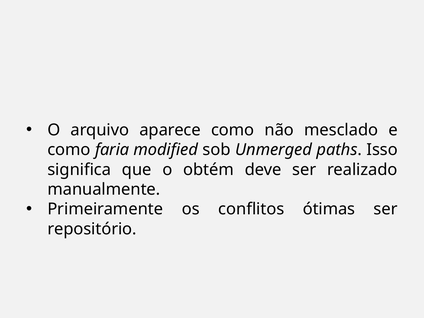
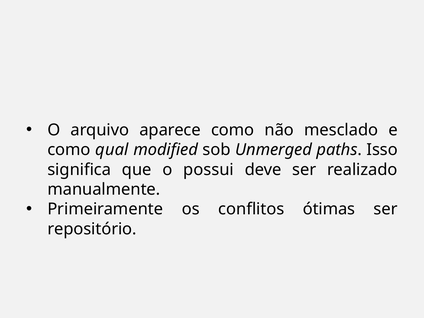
faria: faria -> qual (112, 150)
obtém: obtém -> possui (209, 170)
